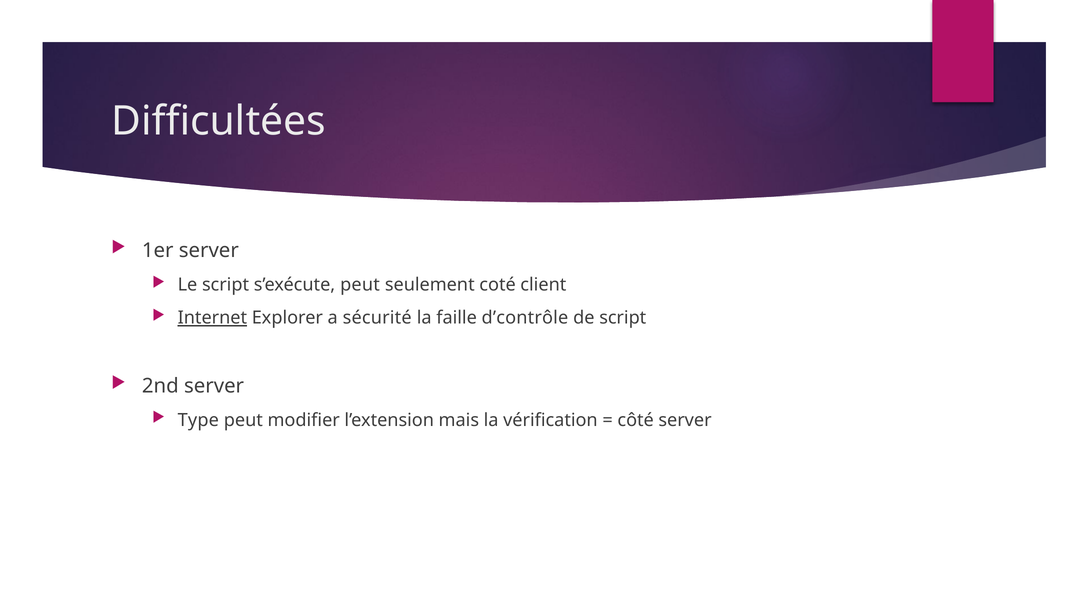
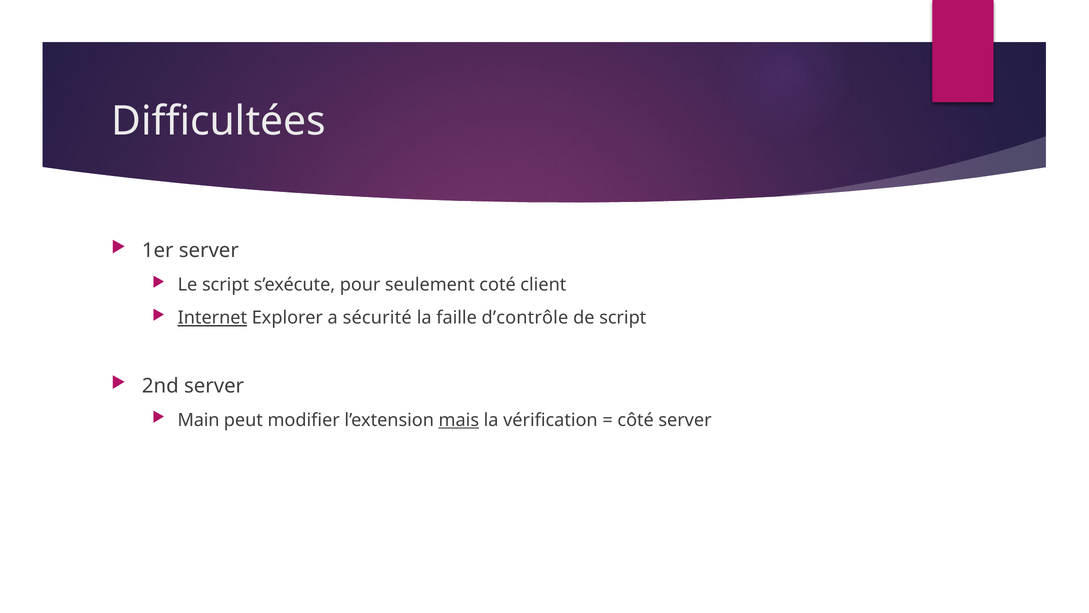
s’exécute peut: peut -> pour (360, 285)
Type: Type -> Main (199, 420)
mais underline: none -> present (459, 420)
